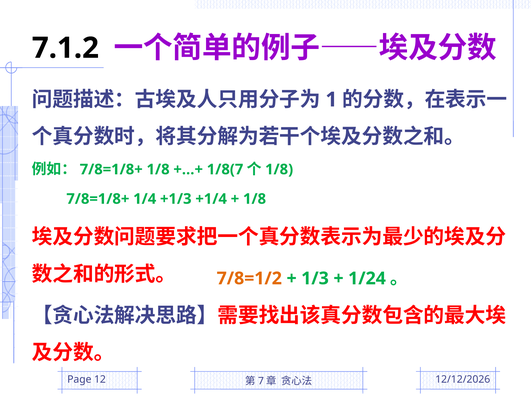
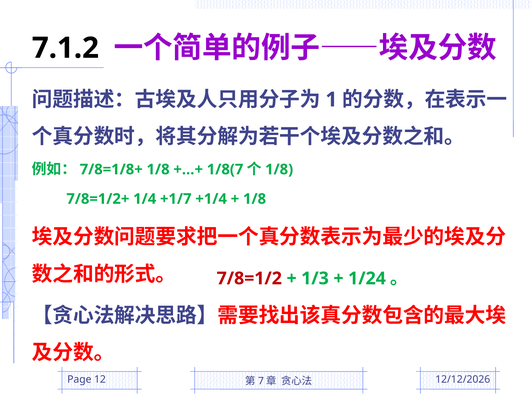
7/8=1/8+: 7/8=1/8+ -> 7/8=1/2+ (98, 199)
+1/3: +1/3 -> +1/7 (176, 199)
7/8=1/2 colour: orange -> red (249, 279)
